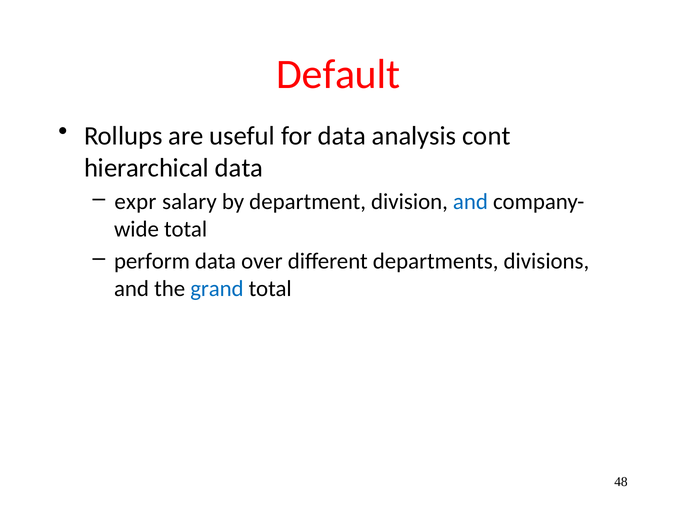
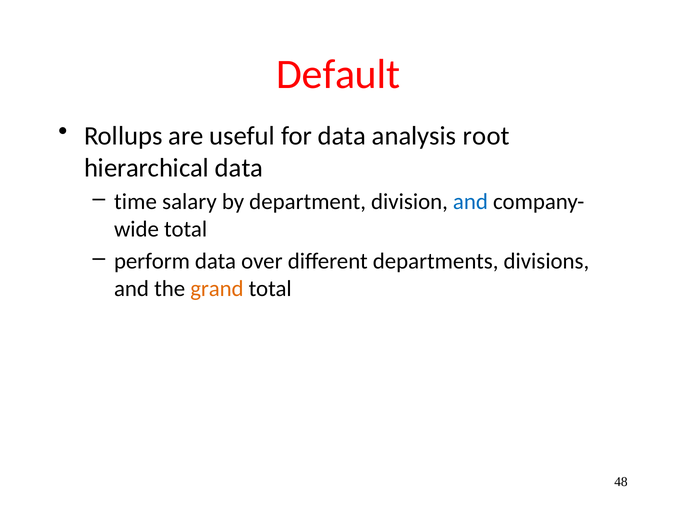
cont: cont -> root (486, 136)
expr: expr -> time (135, 202)
grand colour: blue -> orange (217, 289)
